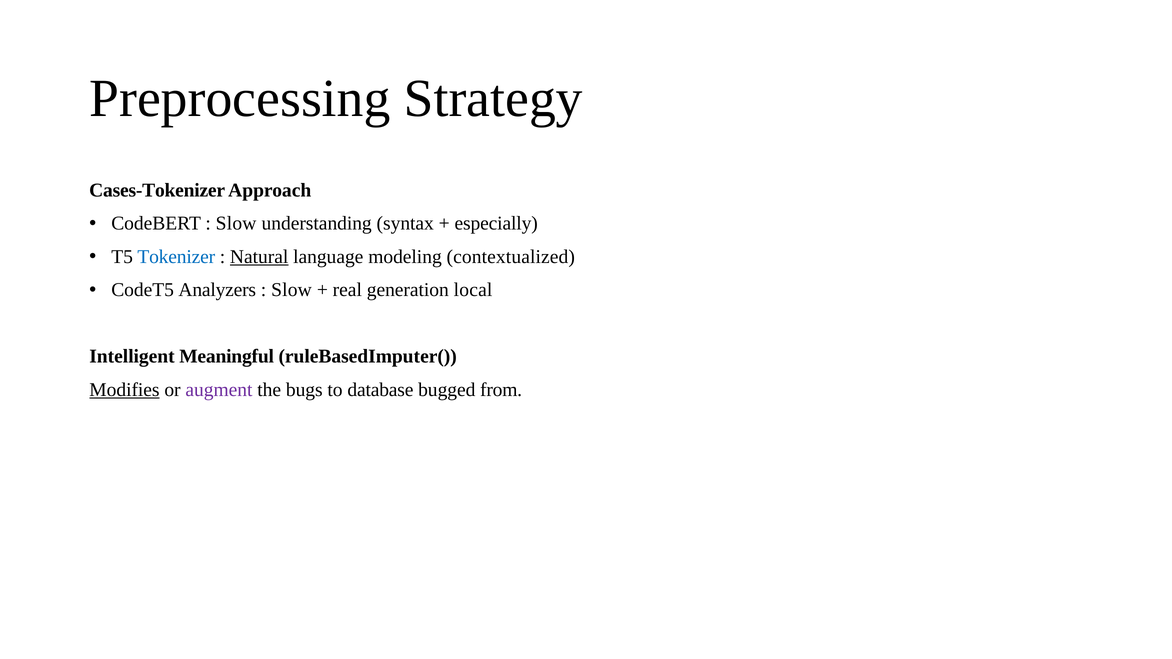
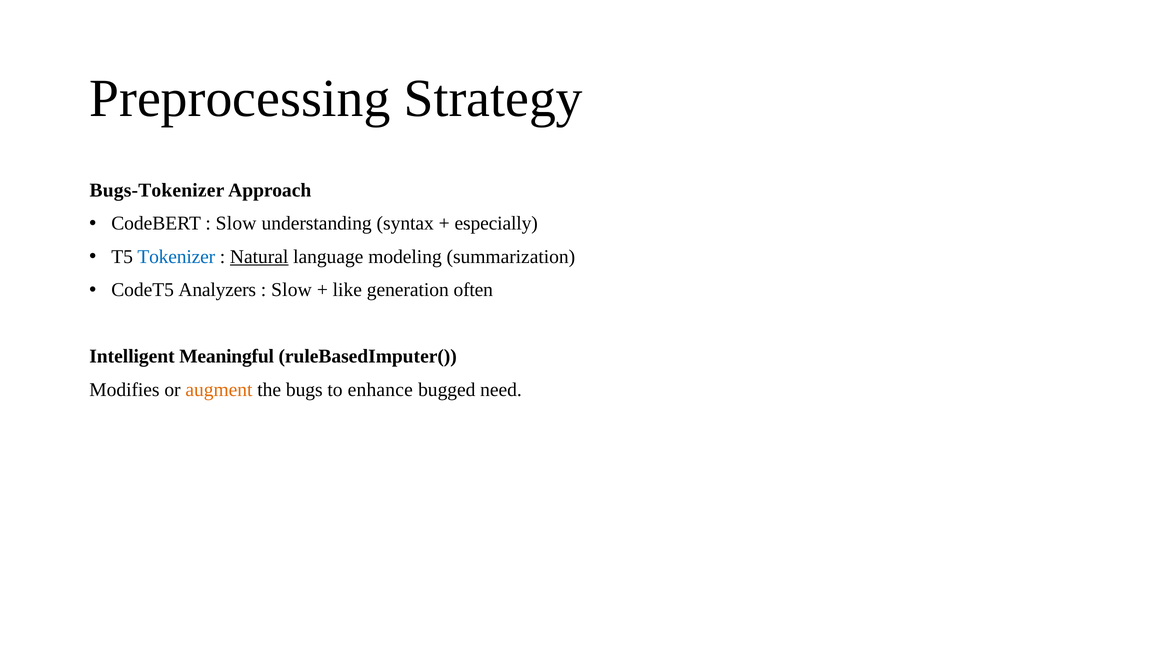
Cases-Tokenizer: Cases-Tokenizer -> Bugs-Tokenizer (157, 190)
contextualized: contextualized -> summarization (511, 257)
real: real -> like (347, 290)
local: local -> often (473, 290)
Modifies underline: present -> none (124, 390)
augment colour: purple -> orange (219, 390)
database: database -> enhance (380, 390)
from: from -> need (501, 390)
